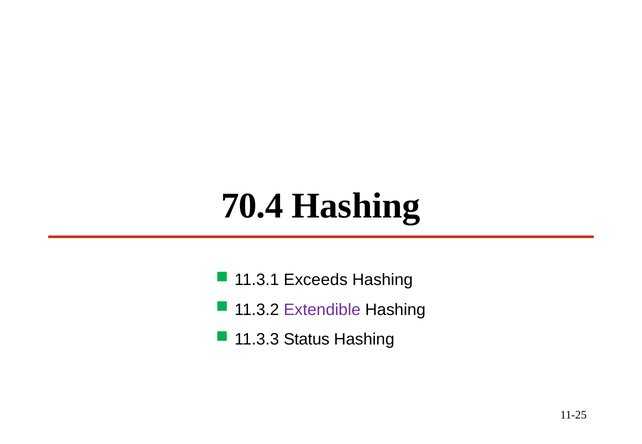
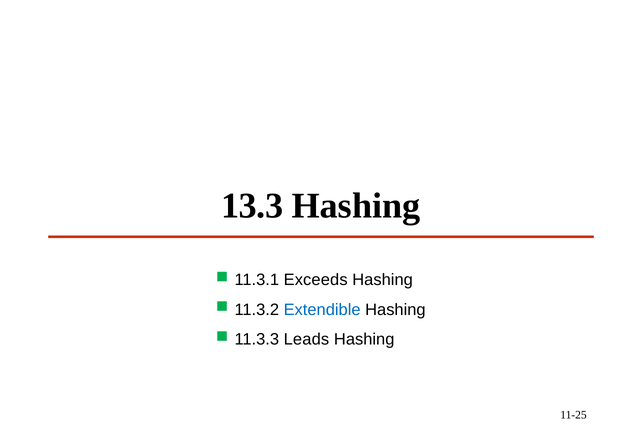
70.4: 70.4 -> 13.3 (252, 206)
Extendible colour: purple -> blue (322, 310)
Status: Status -> Leads (306, 340)
